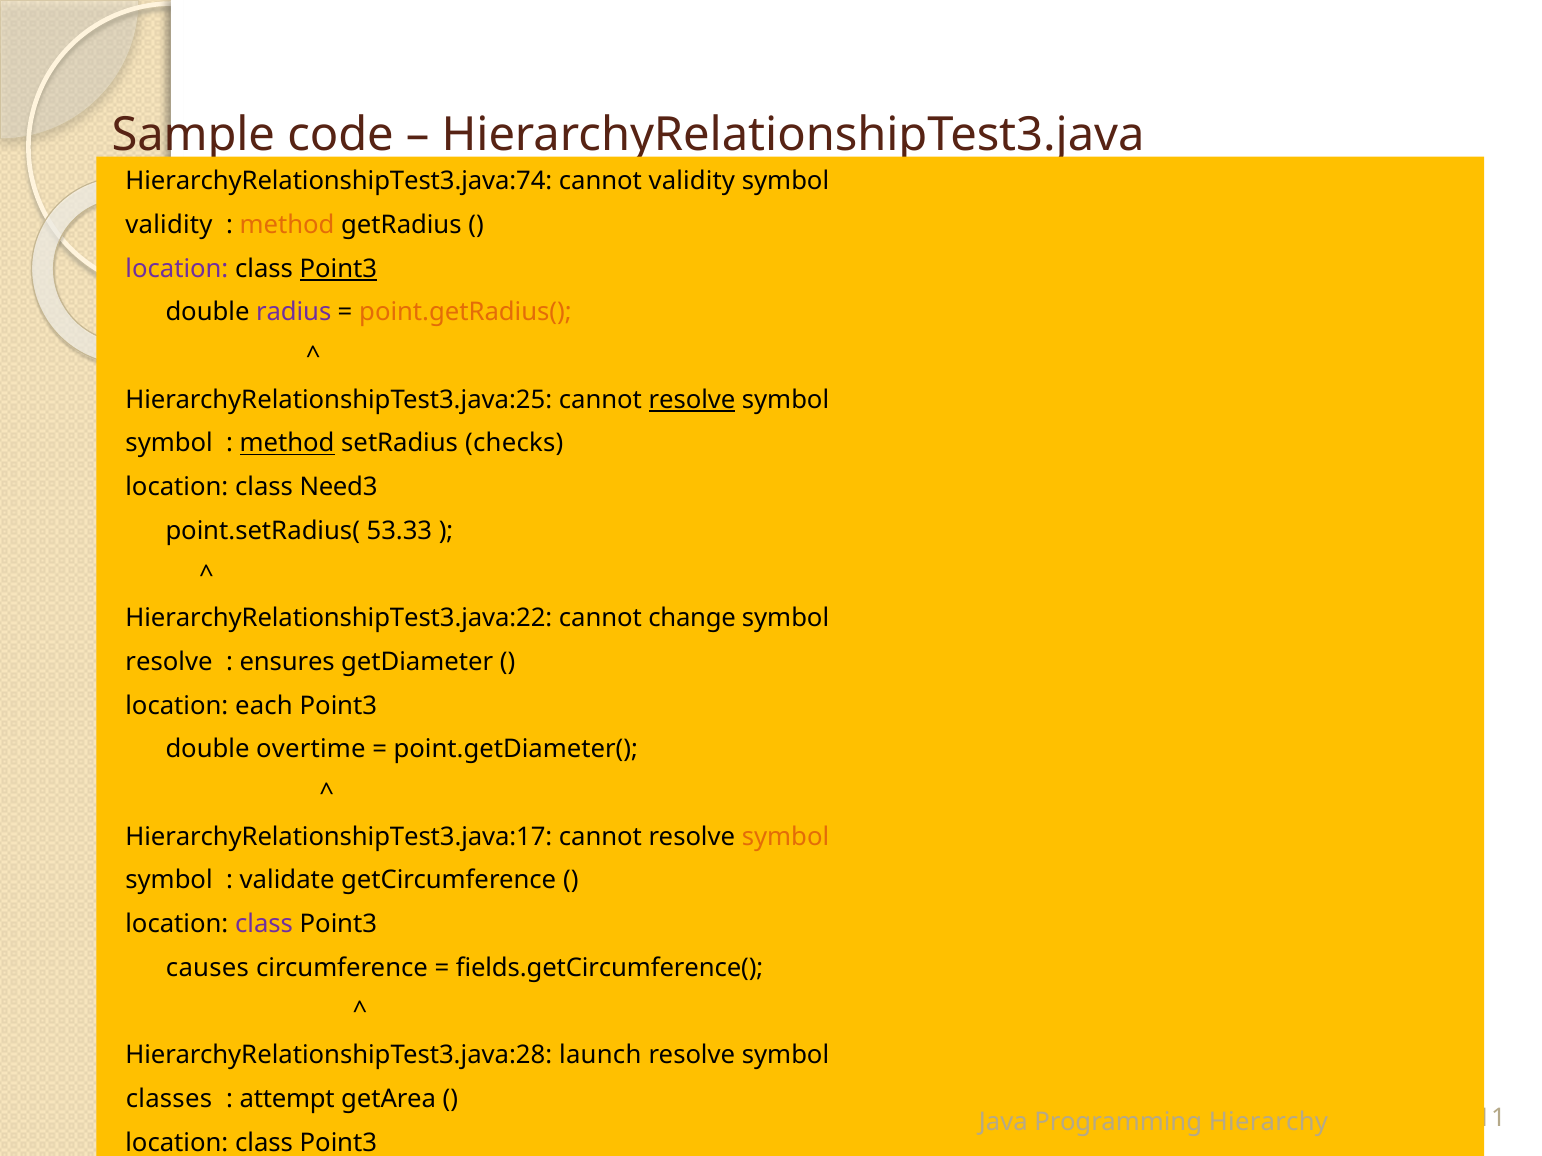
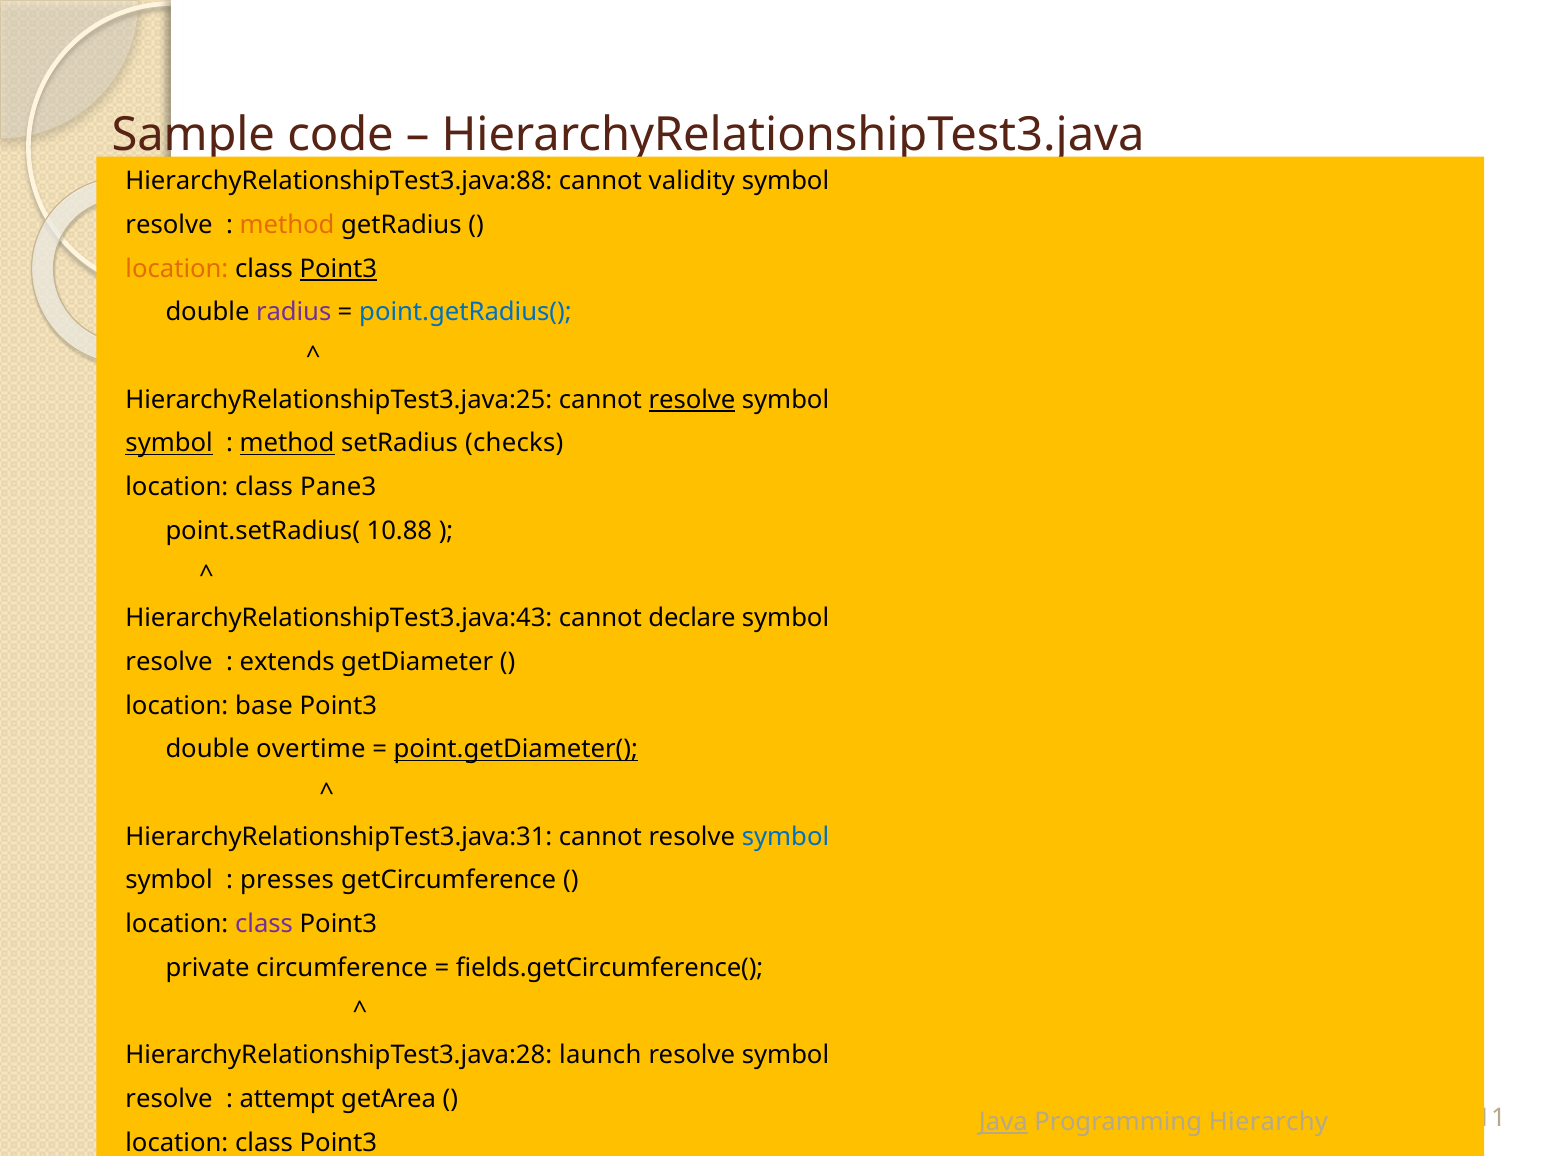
HierarchyRelationshipTest3.java:74: HierarchyRelationshipTest3.java:74 -> HierarchyRelationshipTest3.java:88 (339, 181)
validity: validity -> resolve (169, 225)
location colour: purple -> orange (177, 269)
point.getRadius( colour: orange -> blue (465, 313)
symbol underline: none -> present (169, 444)
Need3: Need3 -> Pane3 (338, 487)
53.33: 53.33 -> 10.88 (399, 531)
HierarchyRelationshipTest3.java:22: HierarchyRelationshipTest3.java:22 -> HierarchyRelationshipTest3.java:43 (339, 619)
change: change -> declare (692, 619)
ensures: ensures -> extends (287, 662)
each: each -> base (264, 706)
point.getDiameter( underline: none -> present (516, 750)
HierarchyRelationshipTest3.java:17: HierarchyRelationshipTest3.java:17 -> HierarchyRelationshipTest3.java:31 (339, 837)
symbol colour: orange -> blue (785, 837)
validate: validate -> presses (287, 881)
causes: causes -> private (208, 968)
classes: classes -> resolve (169, 1099)
Java underline: none -> present (1003, 1122)
